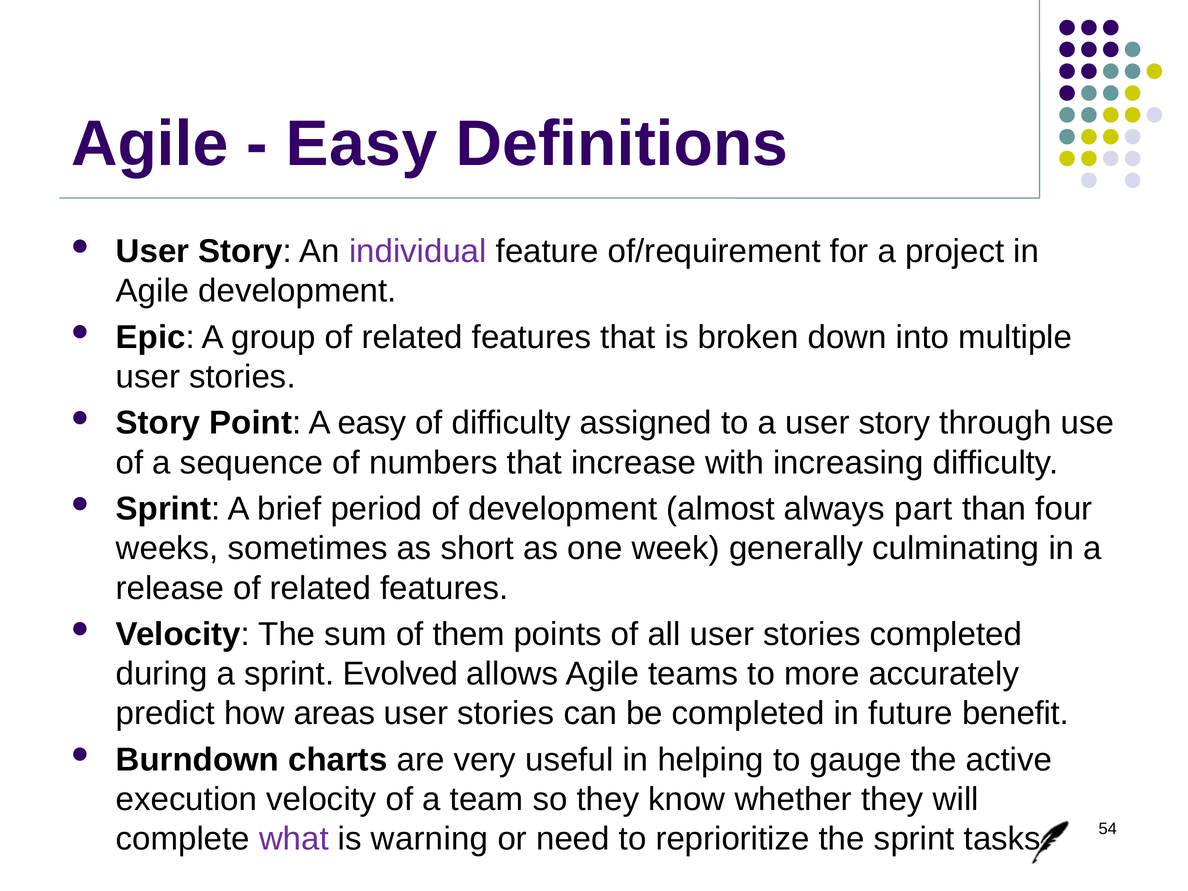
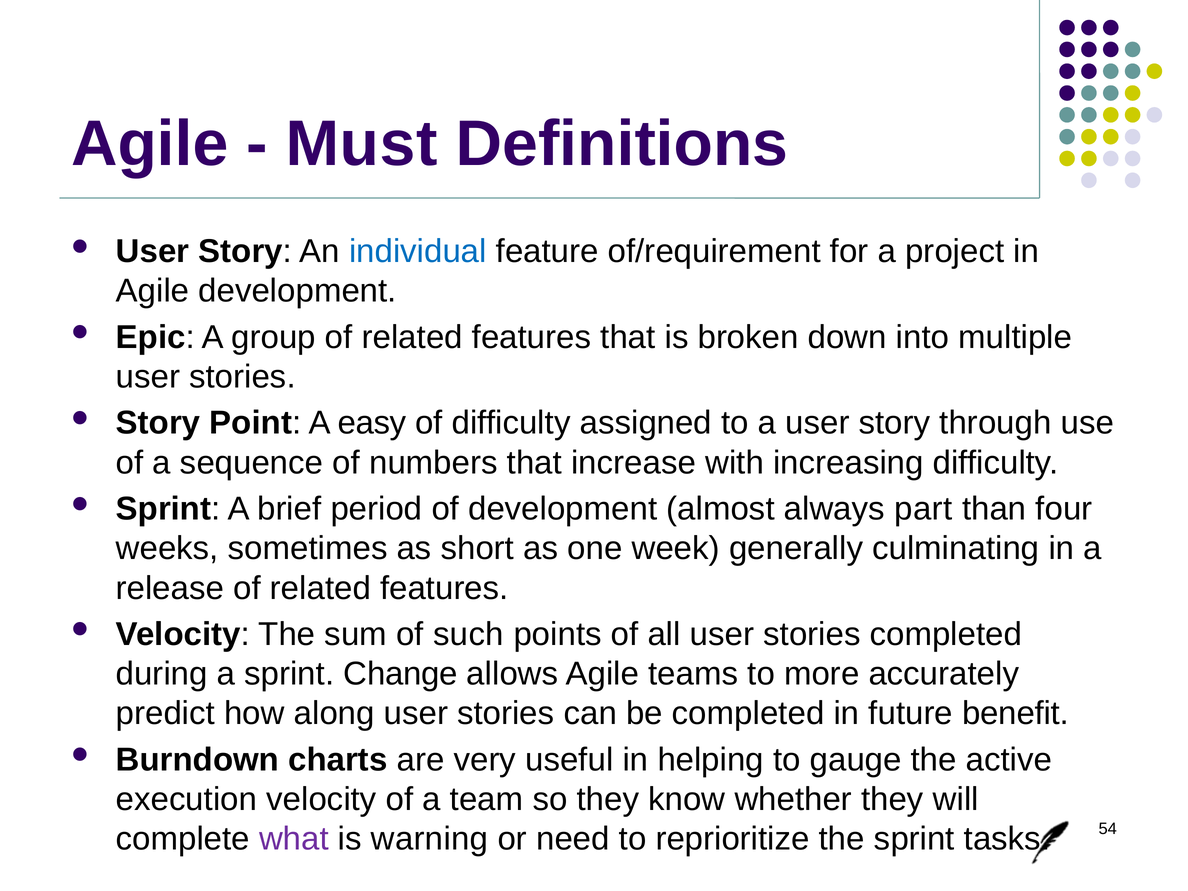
Easy: Easy -> Must (362, 144)
individual colour: purple -> blue (418, 251)
them: them -> such (468, 634)
Evolved: Evolved -> Change (401, 674)
areas: areas -> along (334, 714)
